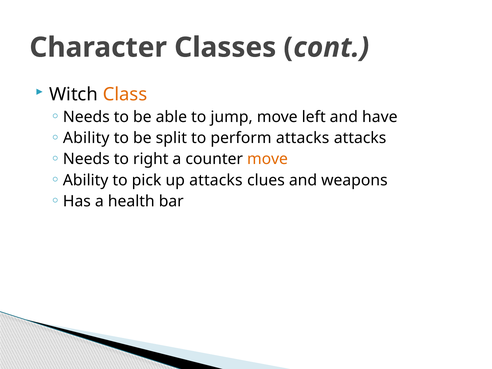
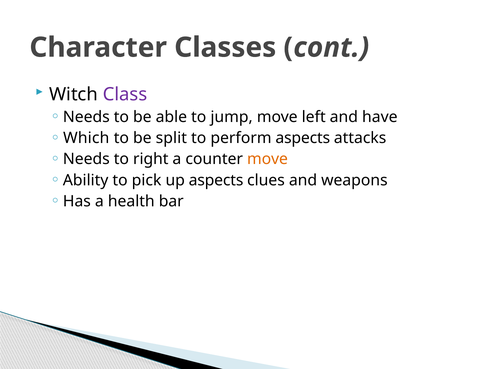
Class colour: orange -> purple (125, 94)
Ability: Ability -> Which (86, 138)
perform attacks: attacks -> aspects (303, 138)
up attacks: attacks -> aspects (216, 180)
